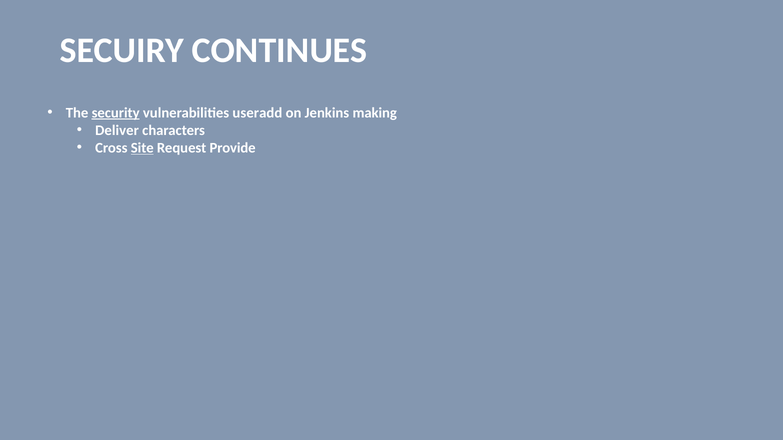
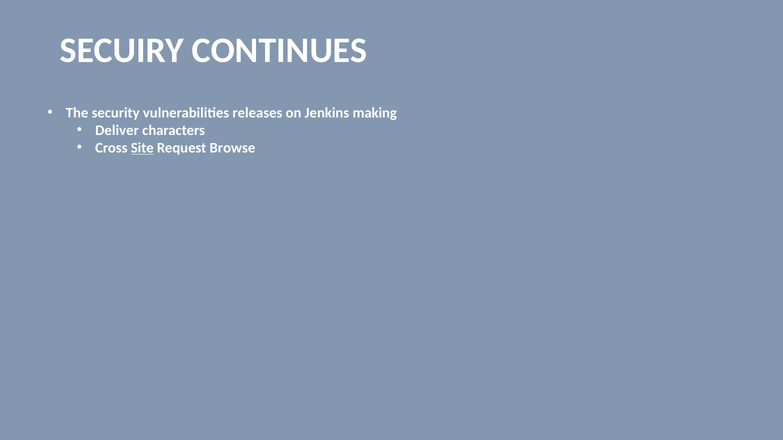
security underline: present -> none (116, 113)
useradd: useradd -> releases (257, 113)
Provide: Provide -> Browse (232, 148)
